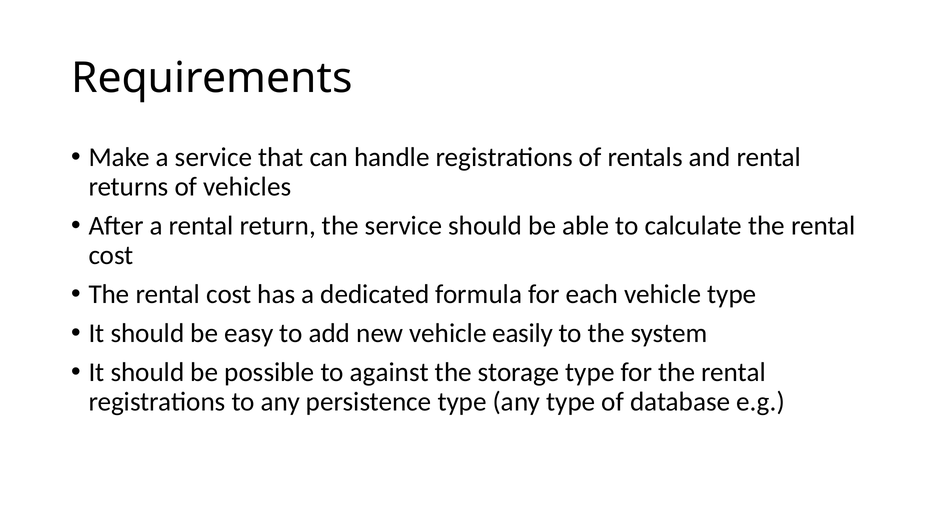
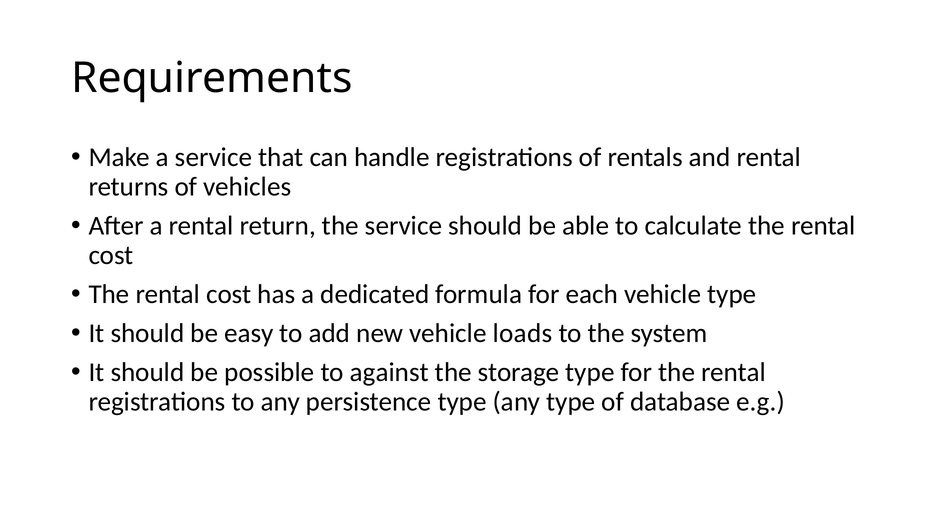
easily: easily -> loads (522, 334)
